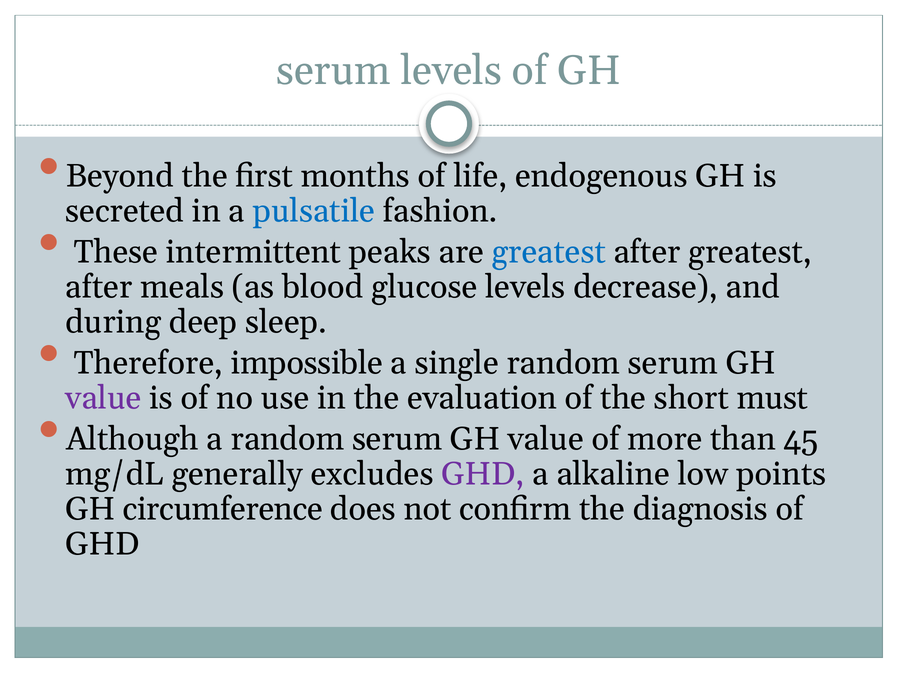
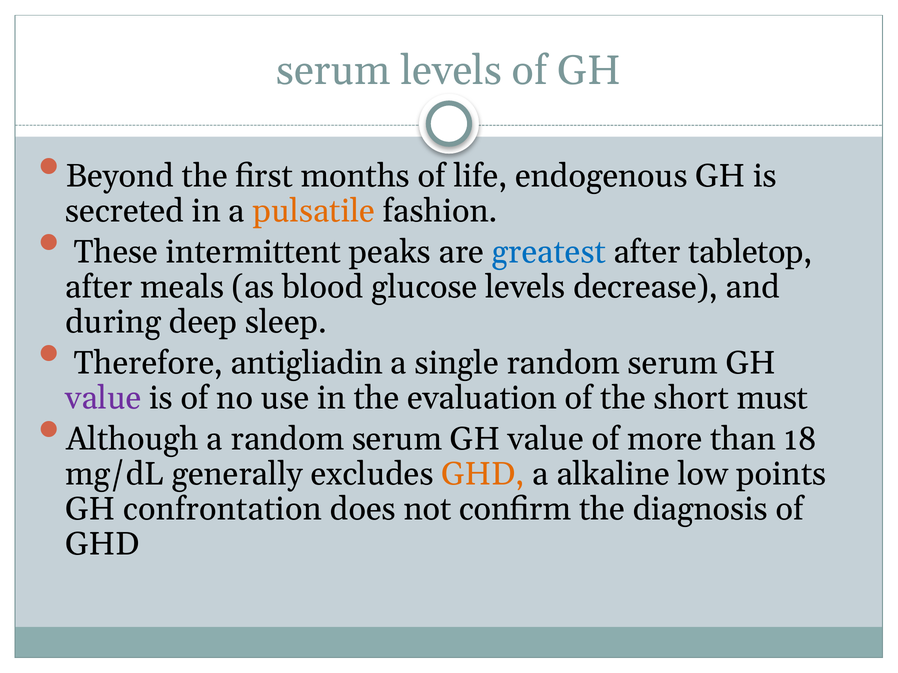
pulsatile colour: blue -> orange (314, 211)
after greatest: greatest -> tabletop (750, 252)
impossible: impossible -> antigliadin (307, 363)
45: 45 -> 18 (800, 439)
GHD colour: purple -> orange (483, 474)
circumference: circumference -> confrontation (223, 509)
